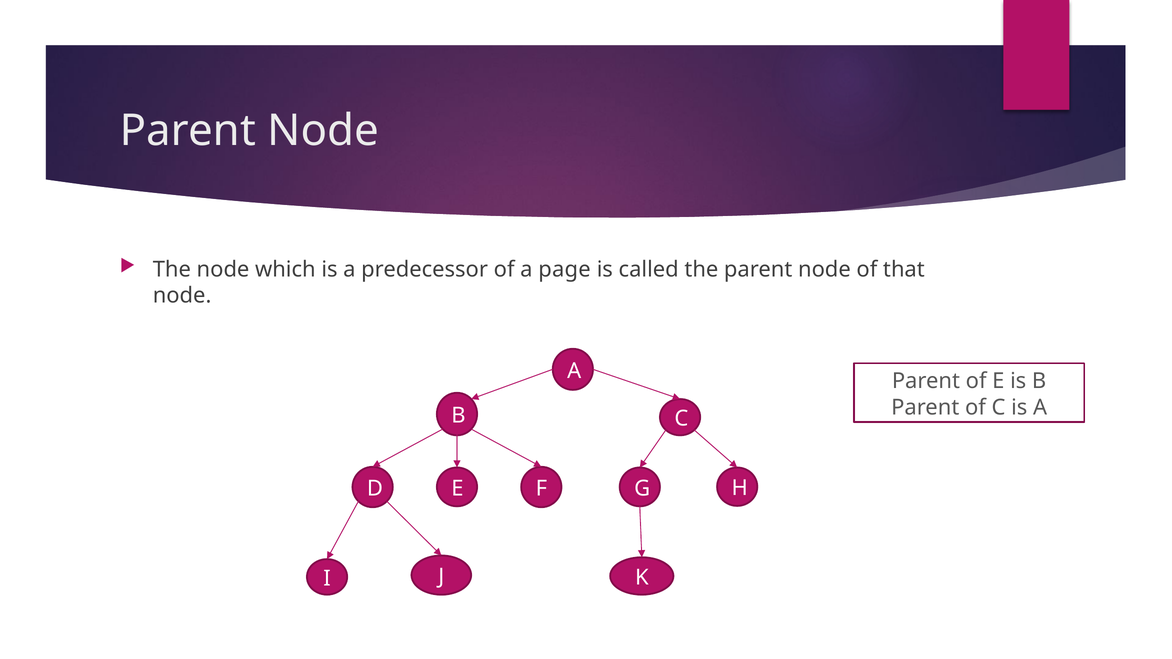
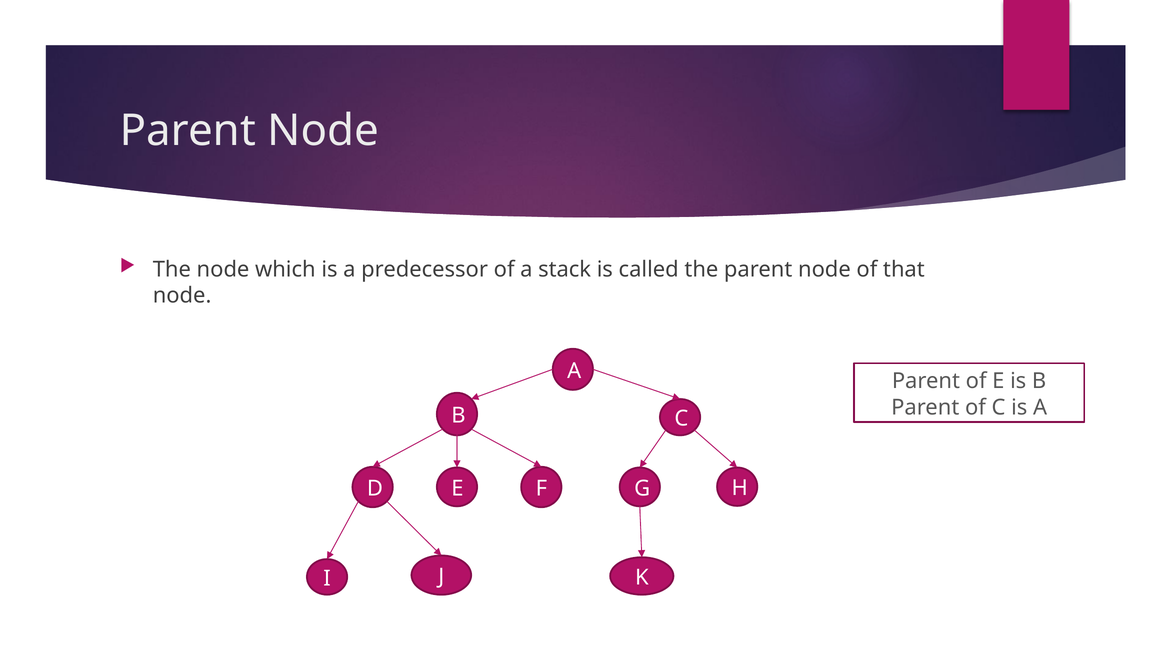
page: page -> stack (565, 269)
